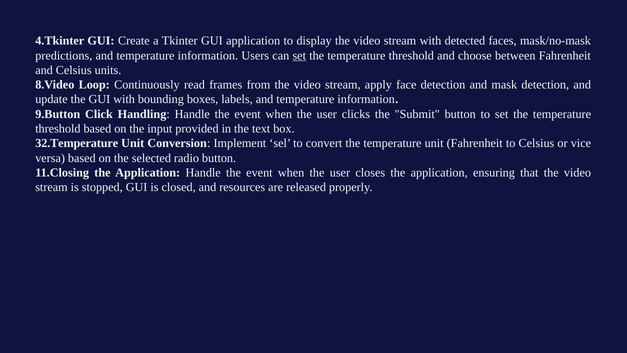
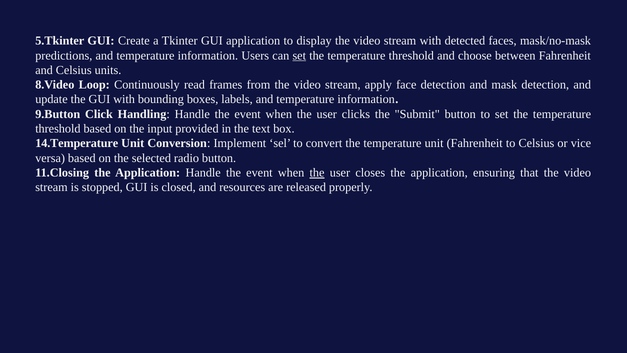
4.Tkinter: 4.Tkinter -> 5.Tkinter (60, 41)
32.Temperature: 32.Temperature -> 14.Temperature (77, 143)
the underline: none -> present (317, 173)
